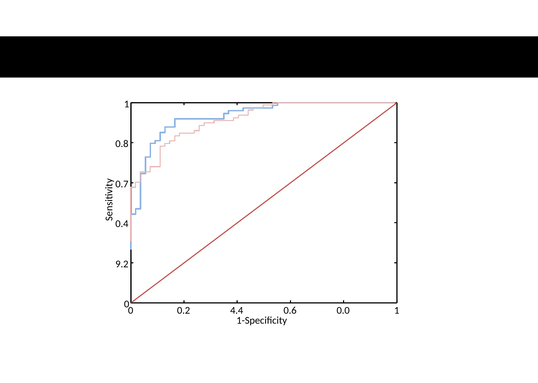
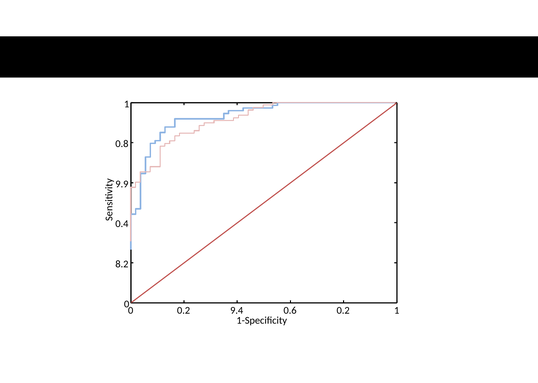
0.7: 0.7 -> 9.9 (122, 184)
9.2: 9.2 -> 8.2 (122, 264)
4.4: 4.4 -> 9.4 (237, 311)
0.6 0.0: 0.0 -> 0.2 (343, 311)
